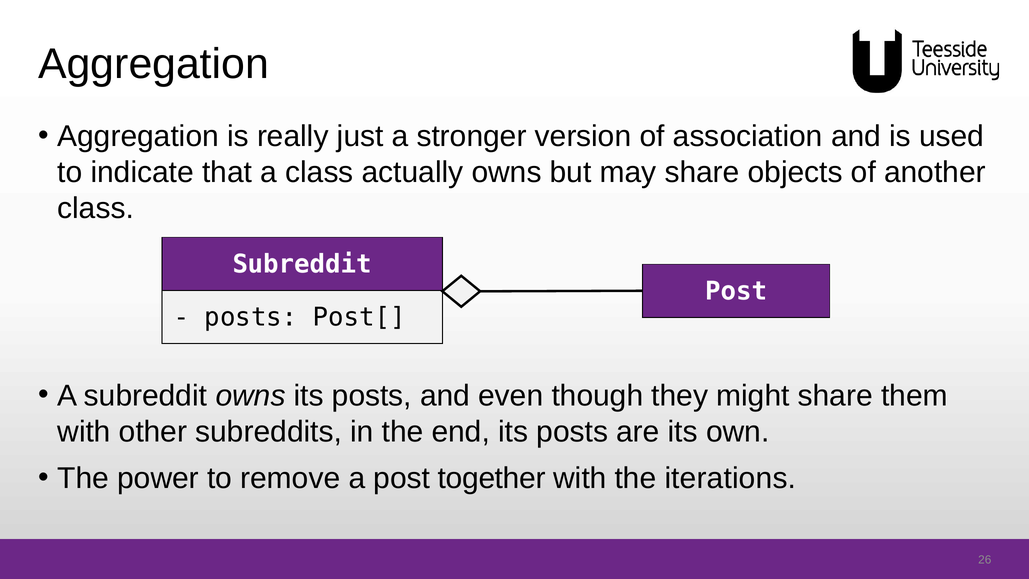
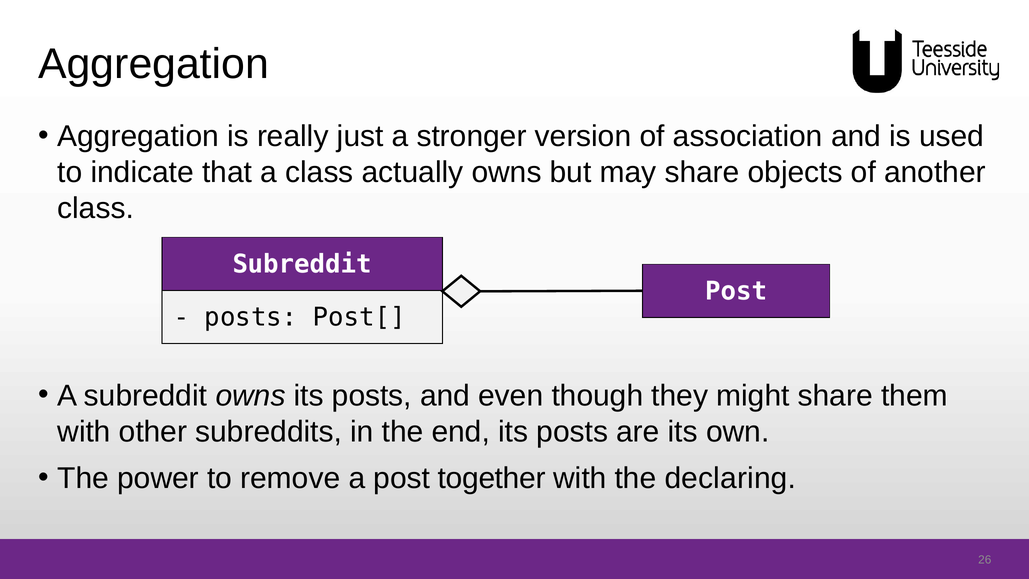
iterations: iterations -> declaring (730, 478)
